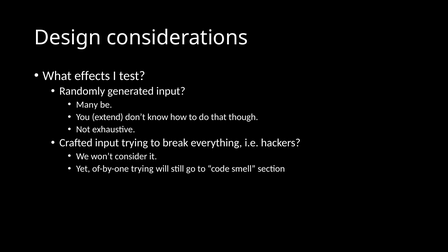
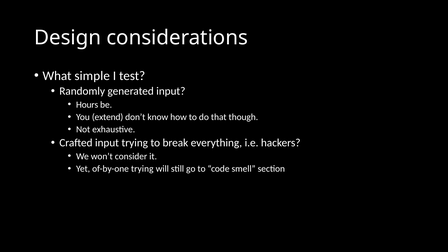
effects: effects -> simple (92, 76)
Many: Many -> Hours (87, 105)
